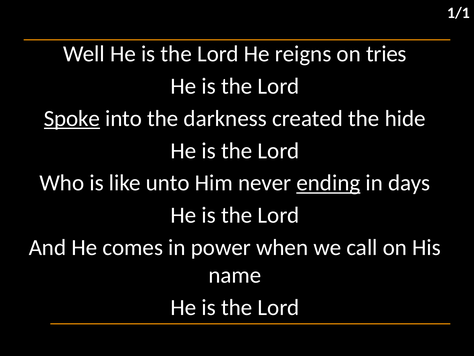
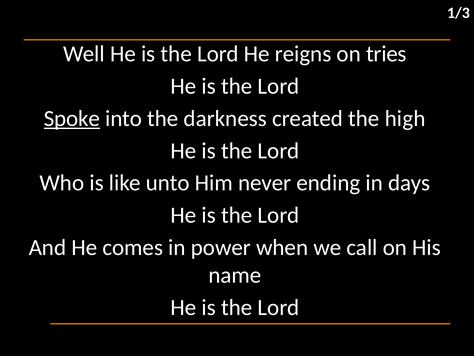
1/1: 1/1 -> 1/3 (458, 13)
hide: hide -> high (405, 118)
ending underline: present -> none (328, 183)
